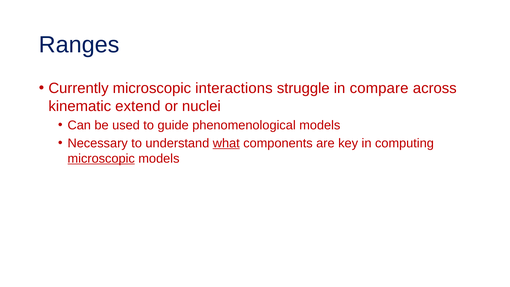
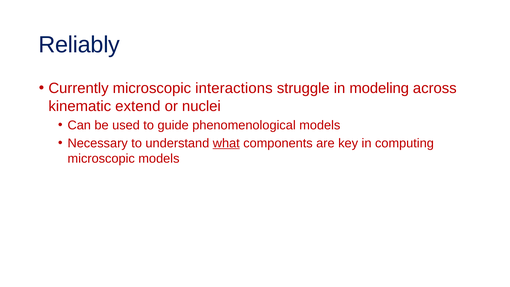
Ranges: Ranges -> Reliably (79, 45)
compare: compare -> modeling (379, 88)
microscopic underline: present -> none (101, 158)
